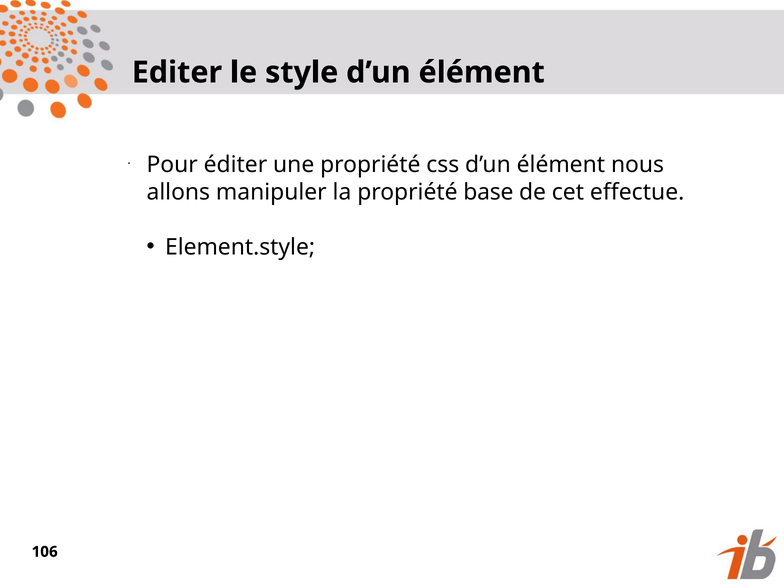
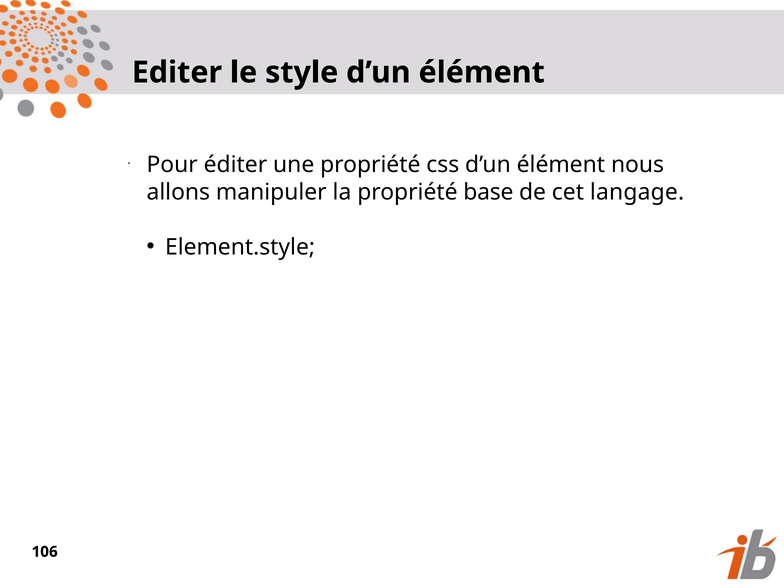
effectue: effectue -> langage (637, 192)
